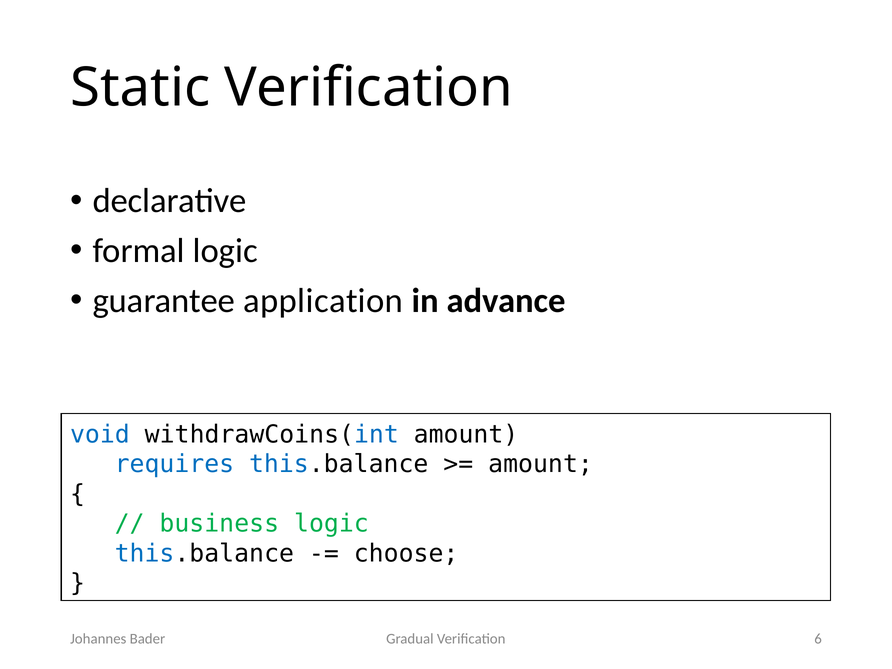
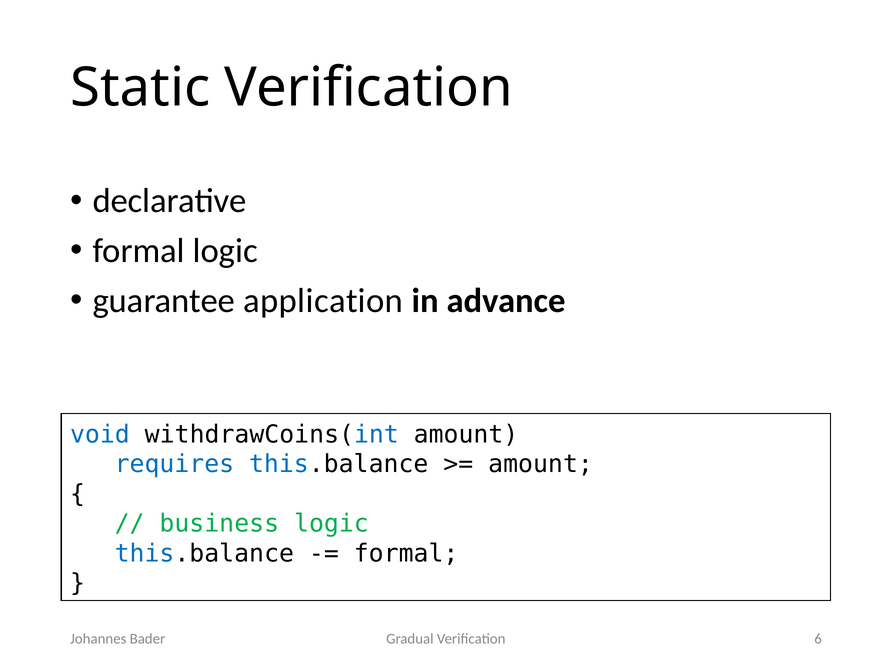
choose: choose -> formal (406, 553)
